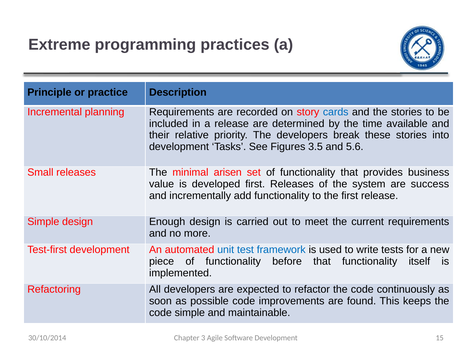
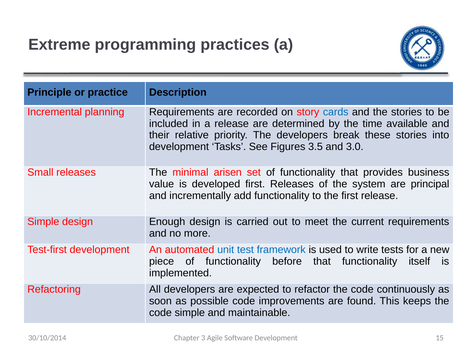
5.6: 5.6 -> 3.0 (355, 147)
success: success -> principal (430, 184)
